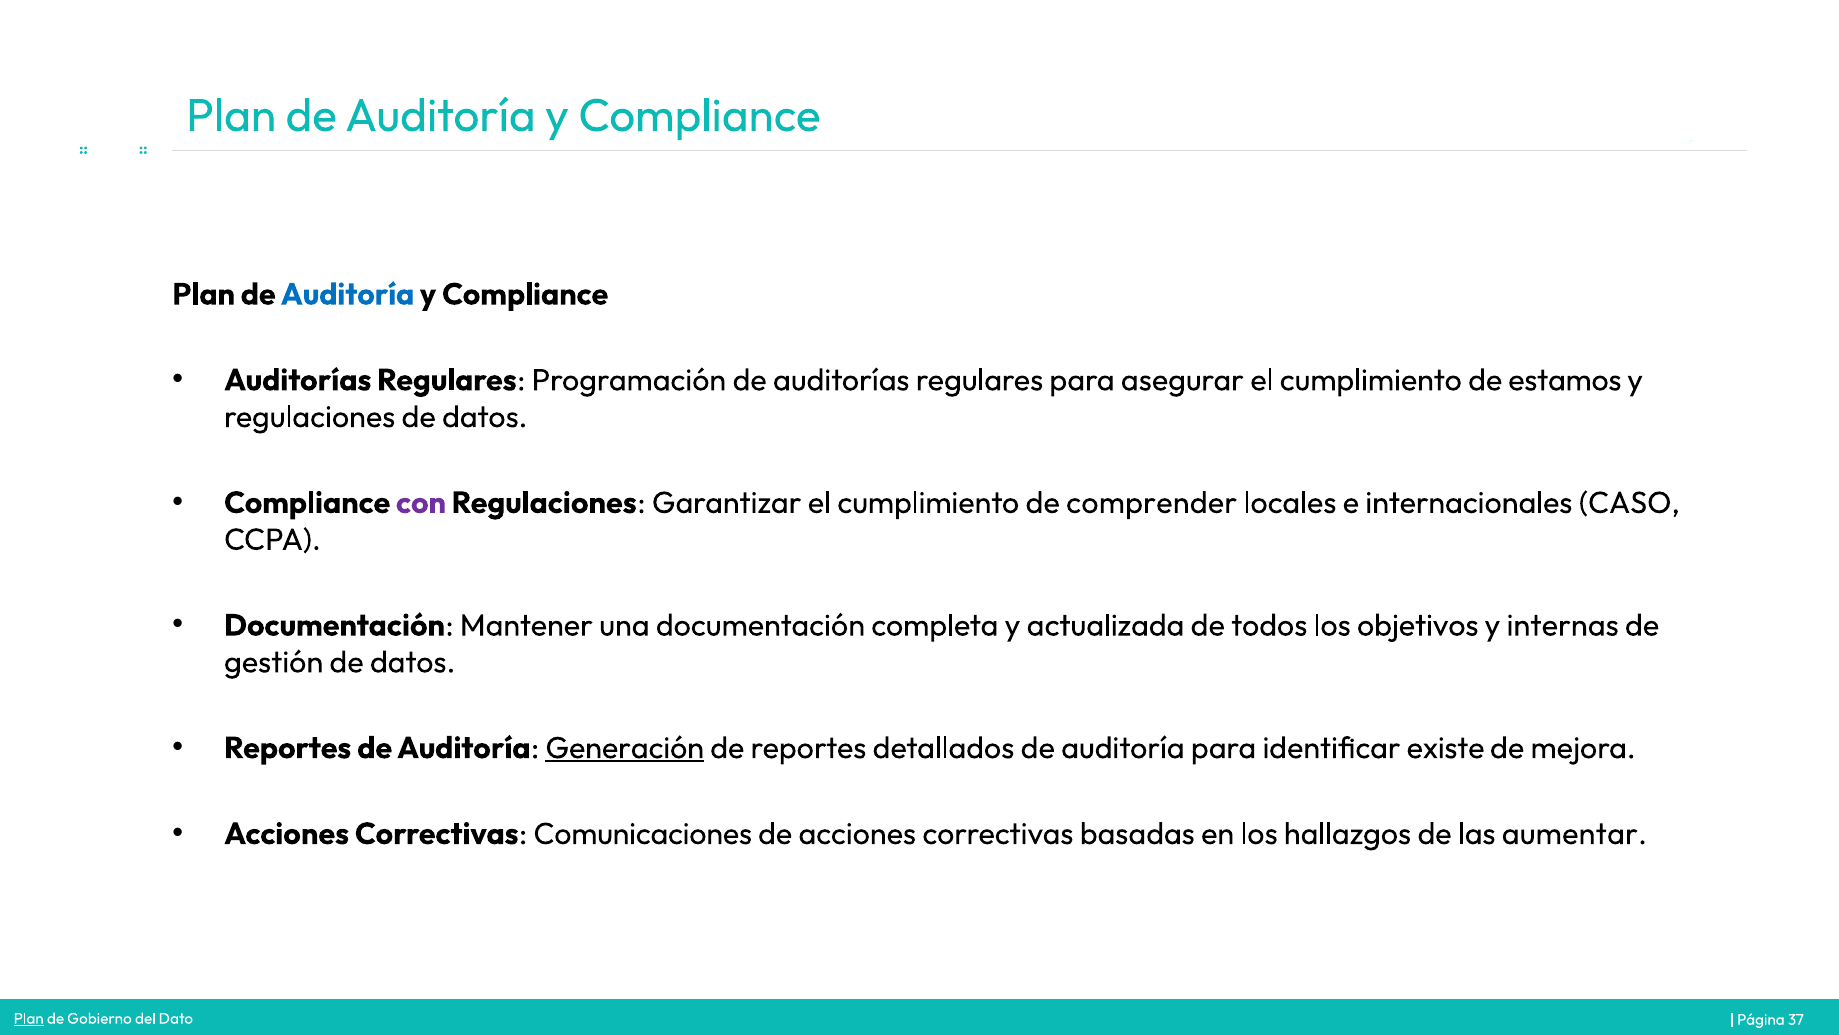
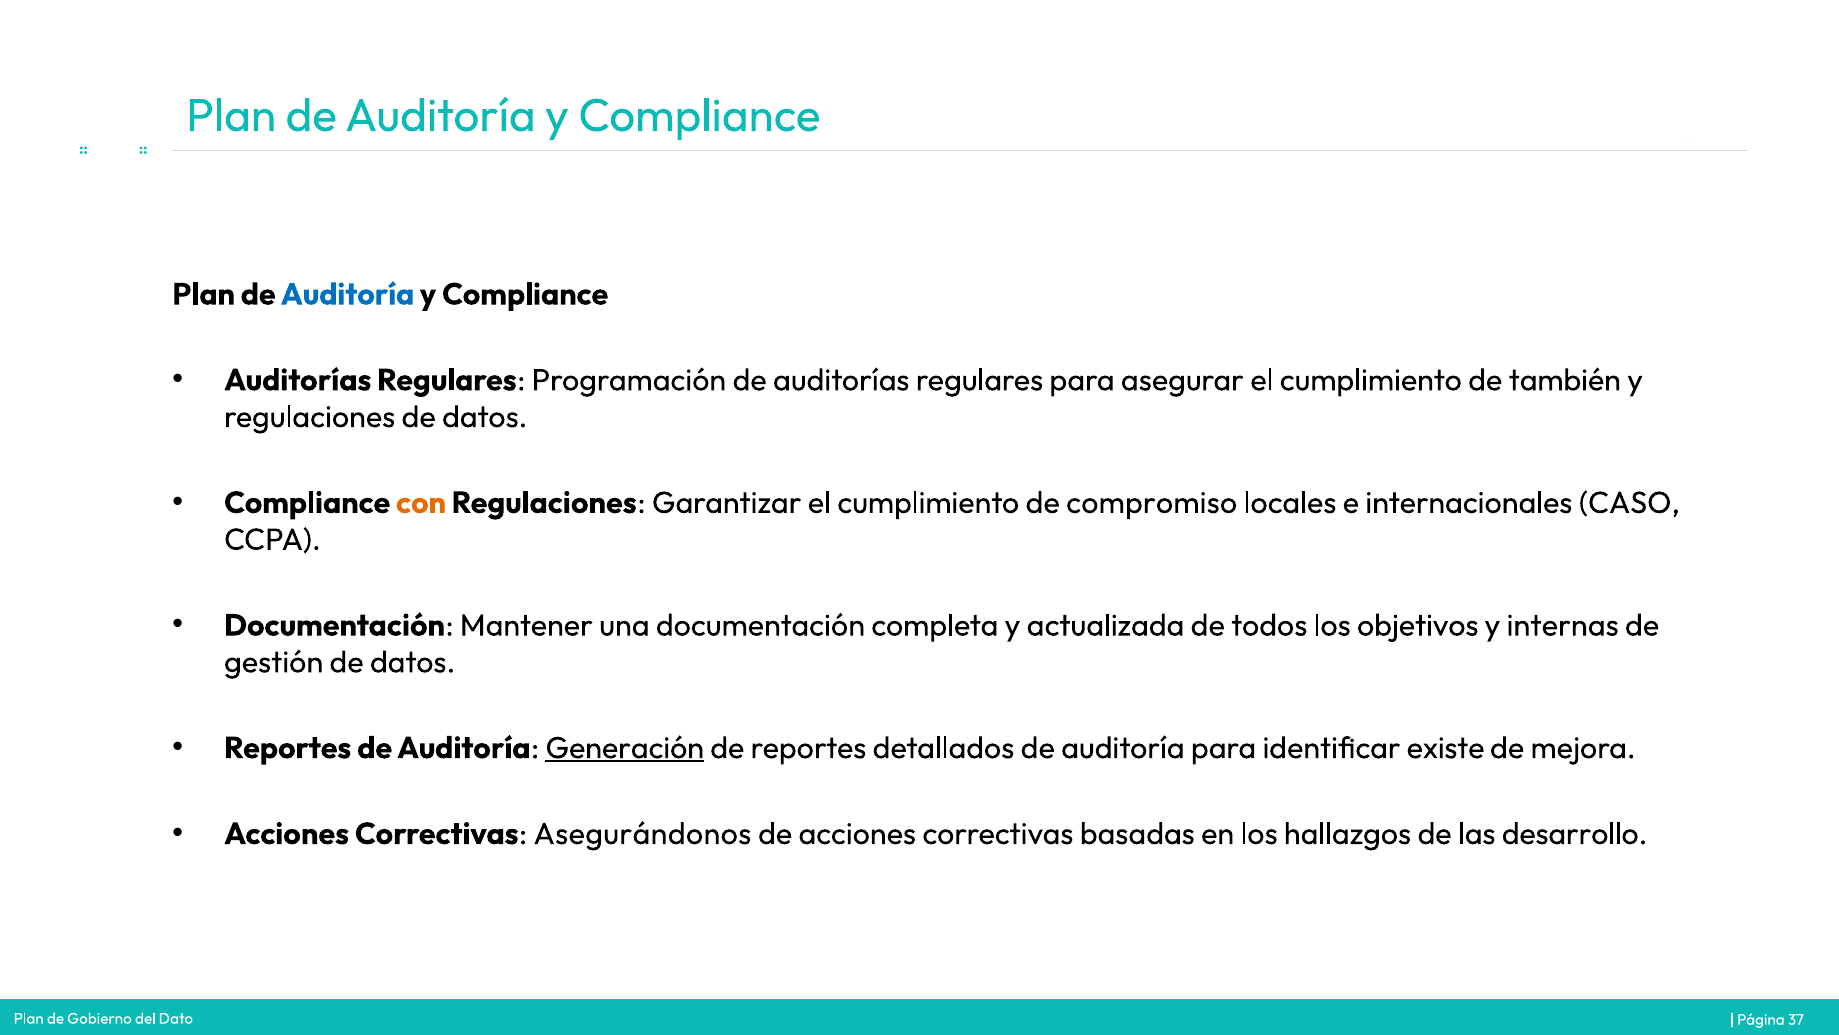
estamos: estamos -> también (1565, 380)
con colour: purple -> orange (421, 503)
comprender: comprender -> compromiso (1152, 503)
Comunicaciones: Comunicaciones -> Asegurándonos (642, 834)
aumentar: aumentar -> desarrollo (1575, 834)
Plan underline: present -> none (29, 1018)
